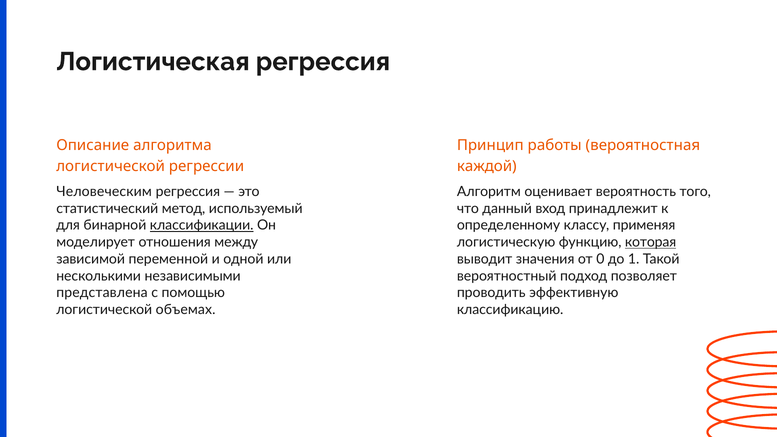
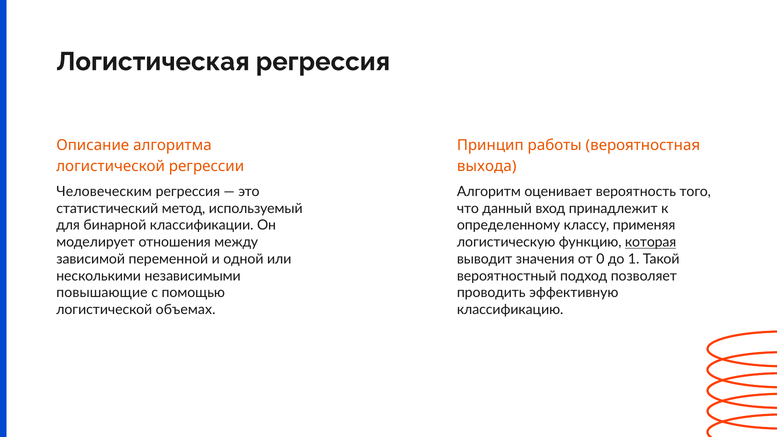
каждой: каждой -> выхода (487, 166)
классификации underline: present -> none (202, 225)
представлена: представлена -> повышающие (102, 293)
